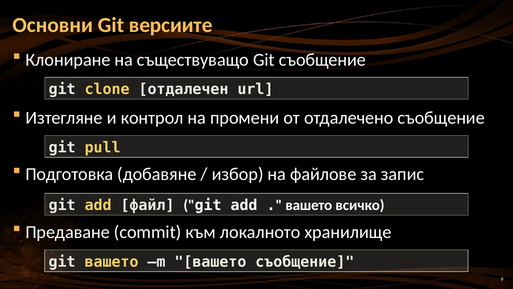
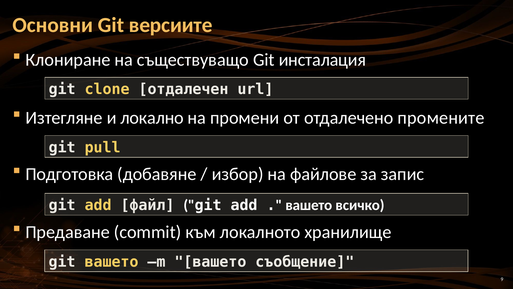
Git съобщение: съобщение -> инсталация (322, 60)
контрол: контрол -> локално (152, 118)
отдалечено съобщение: съобщение -> промените (441, 118)
